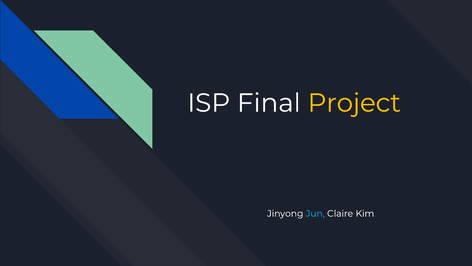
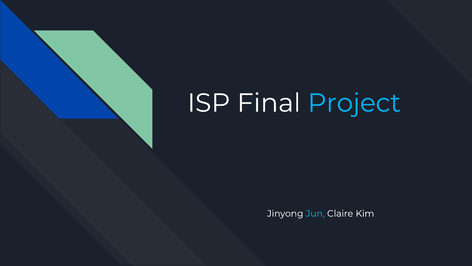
Project colour: yellow -> light blue (354, 103)
